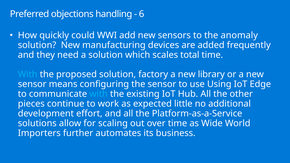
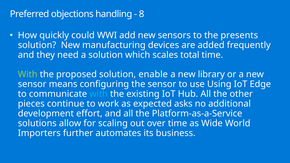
6: 6 -> 8 (142, 14)
anomaly: anomaly -> presents (239, 35)
With colour: light blue -> light green (28, 74)
factory: factory -> enable (153, 74)
little: little -> asks (183, 104)
